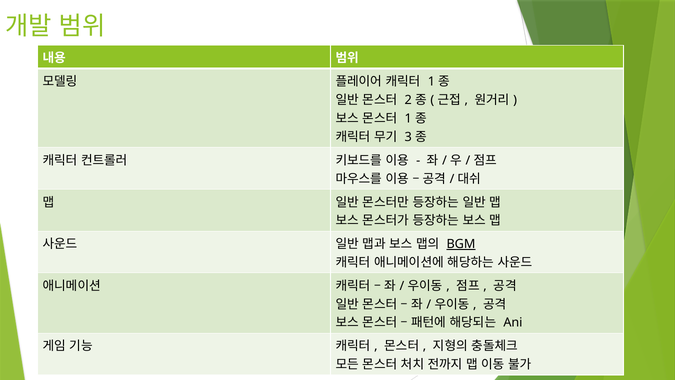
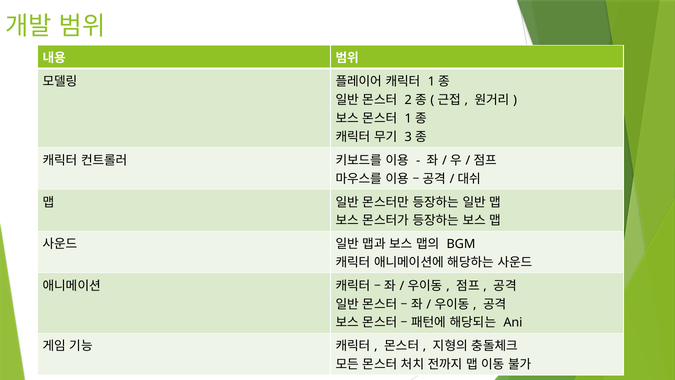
BGM underline: present -> none (461, 244)
